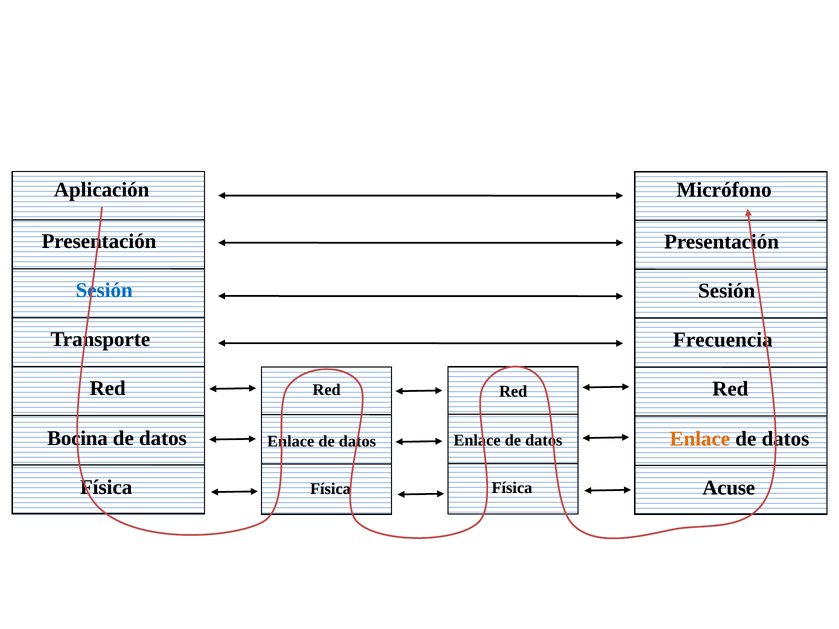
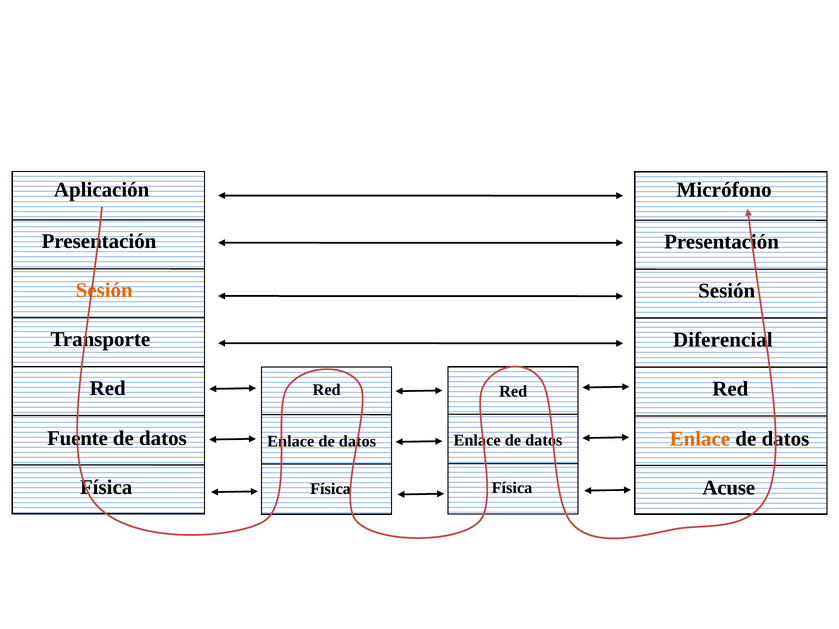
Sesión colour: blue -> orange (104, 290)
Frecuencia: Frecuencia -> Diferencial (723, 340)
Bocina: Bocina -> Fuente (77, 438)
